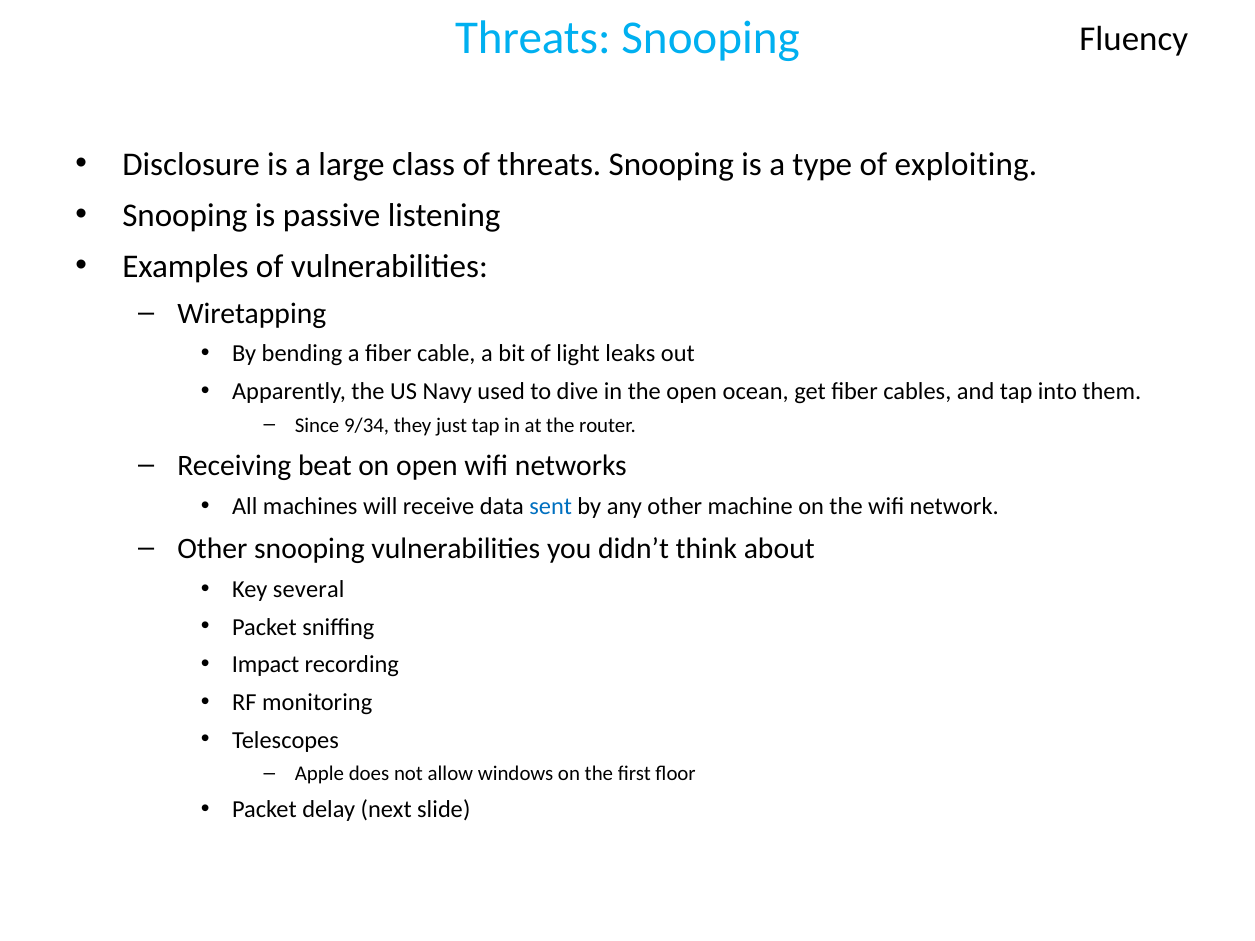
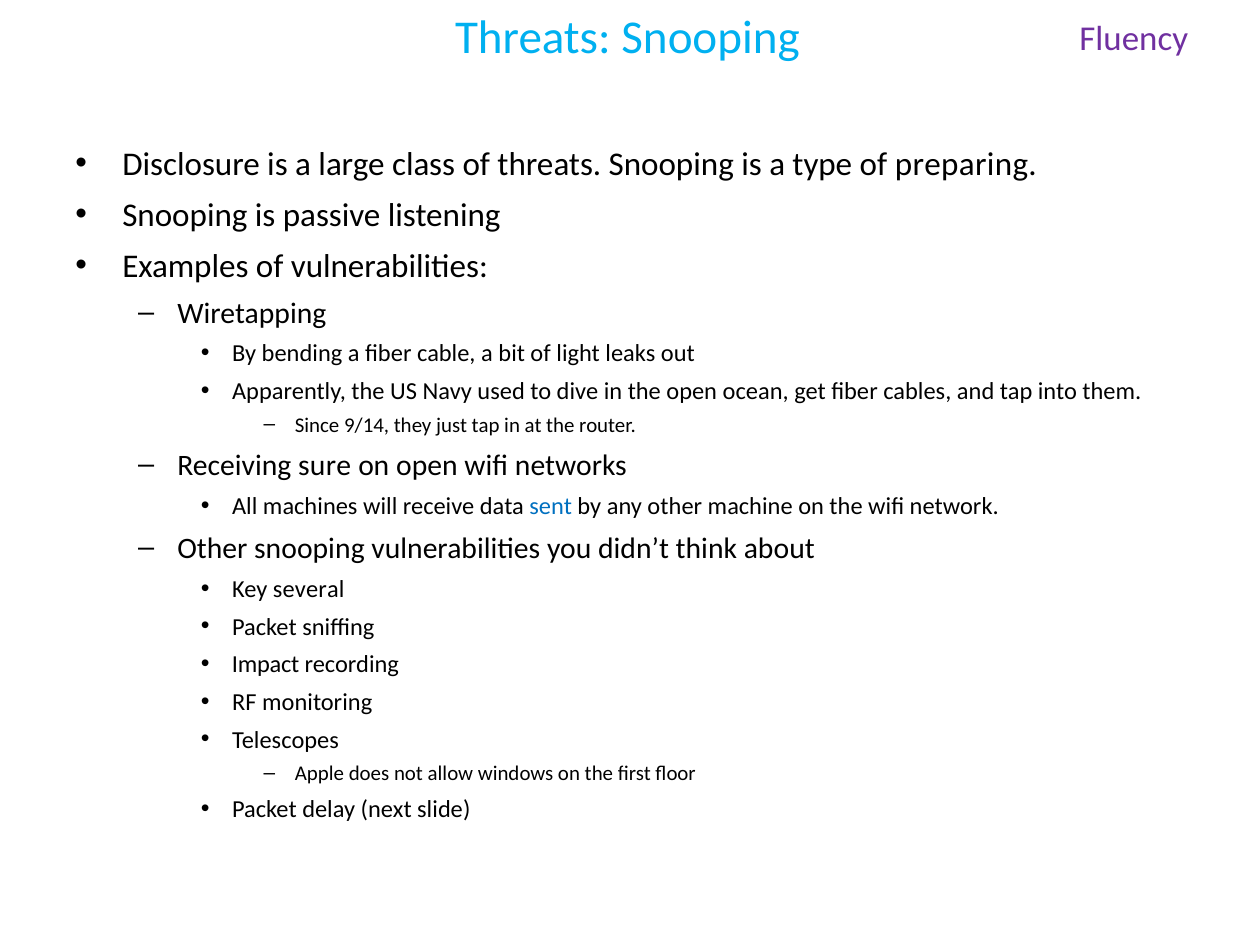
Fluency colour: black -> purple (1134, 39)
exploiting: exploiting -> preparing (966, 164)
9/34: 9/34 -> 9/14 (367, 425)
beat: beat -> sure (325, 466)
